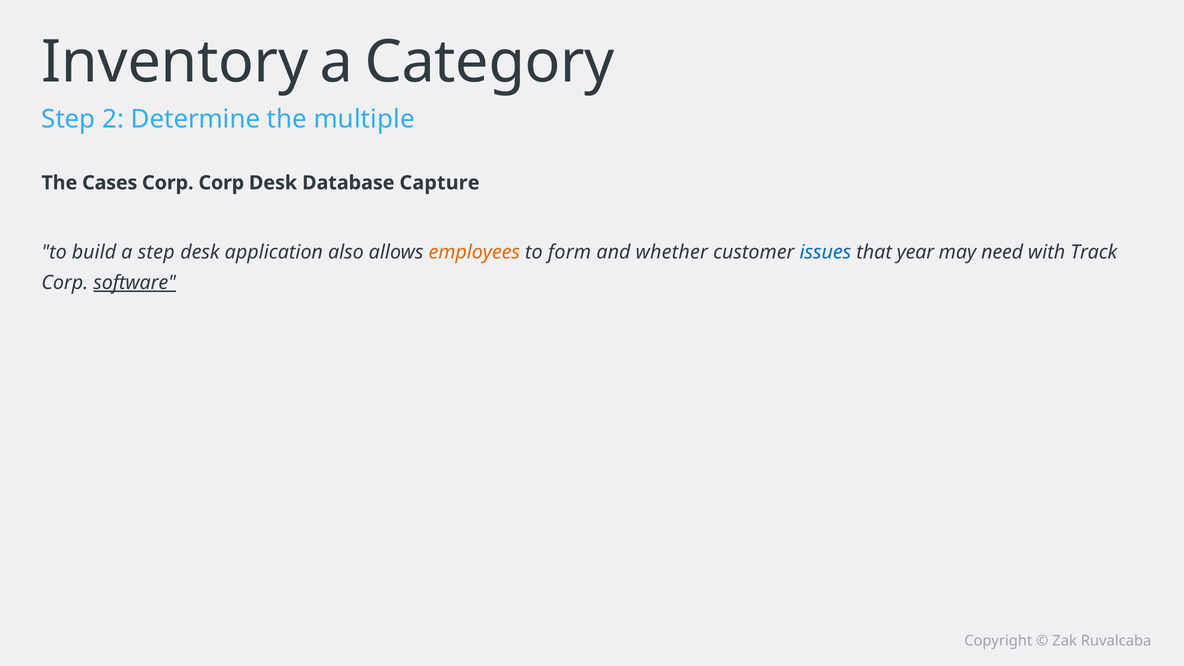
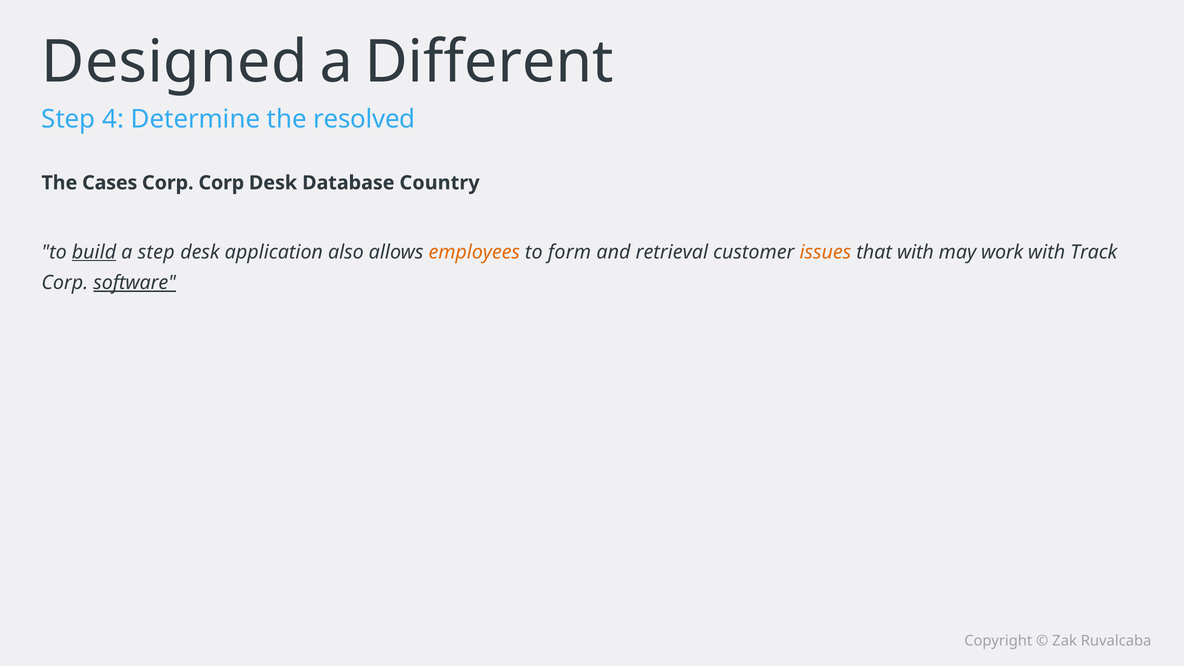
Inventory: Inventory -> Designed (175, 62)
Category: Category -> Different (489, 62)
2: 2 -> 4 (113, 119)
multiple: multiple -> resolved (364, 119)
Capture: Capture -> Country (440, 183)
build underline: none -> present (94, 252)
whether: whether -> retrieval (672, 252)
issues colour: blue -> orange (825, 252)
that year: year -> with (915, 252)
need: need -> work (1002, 252)
